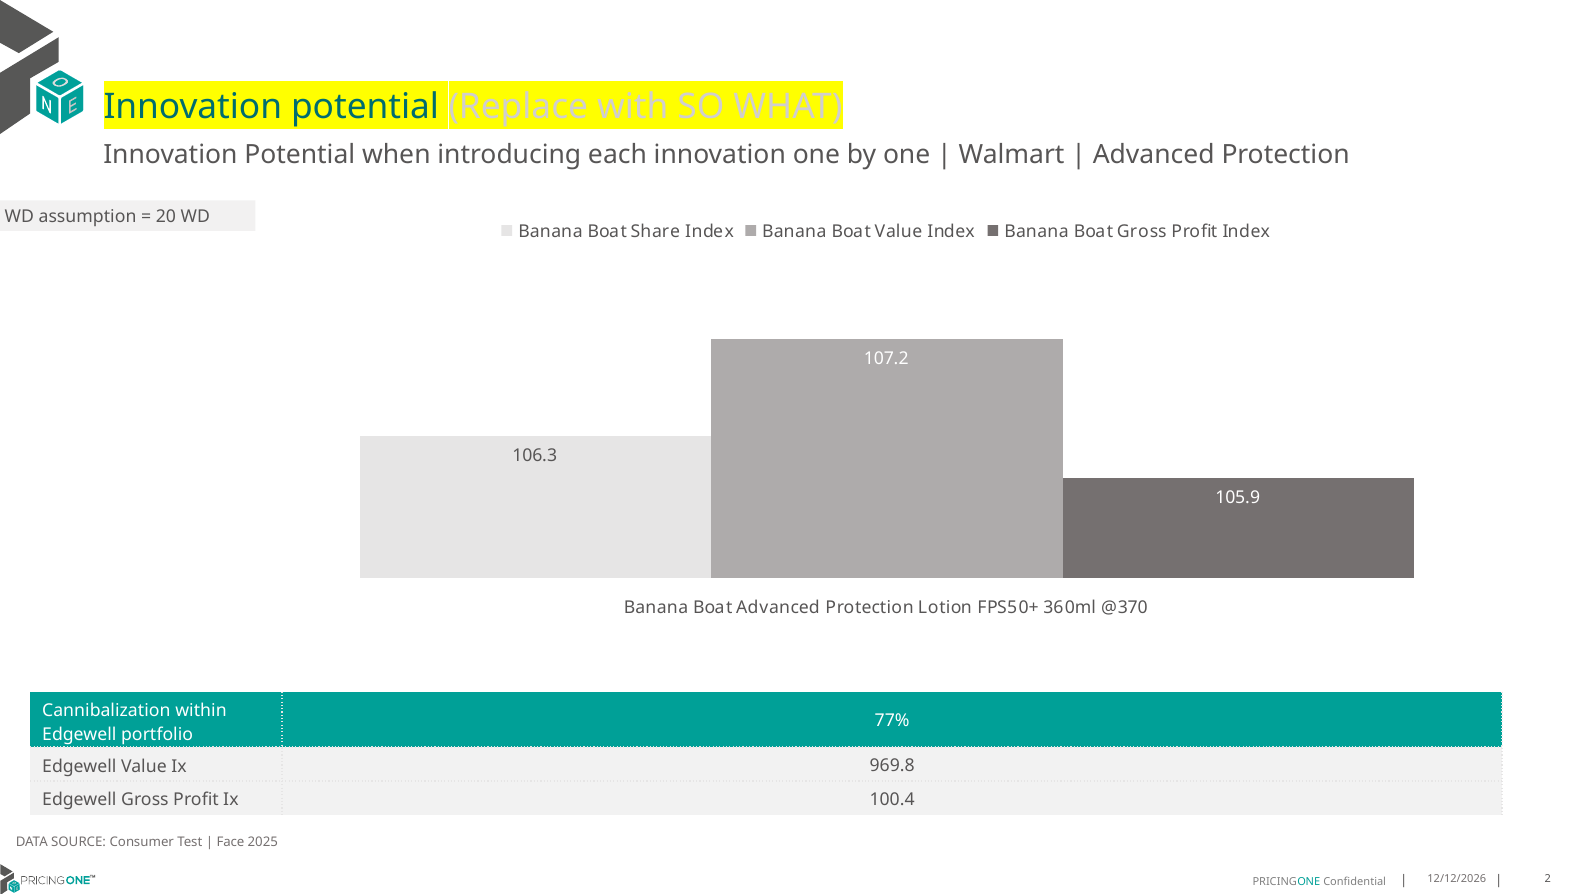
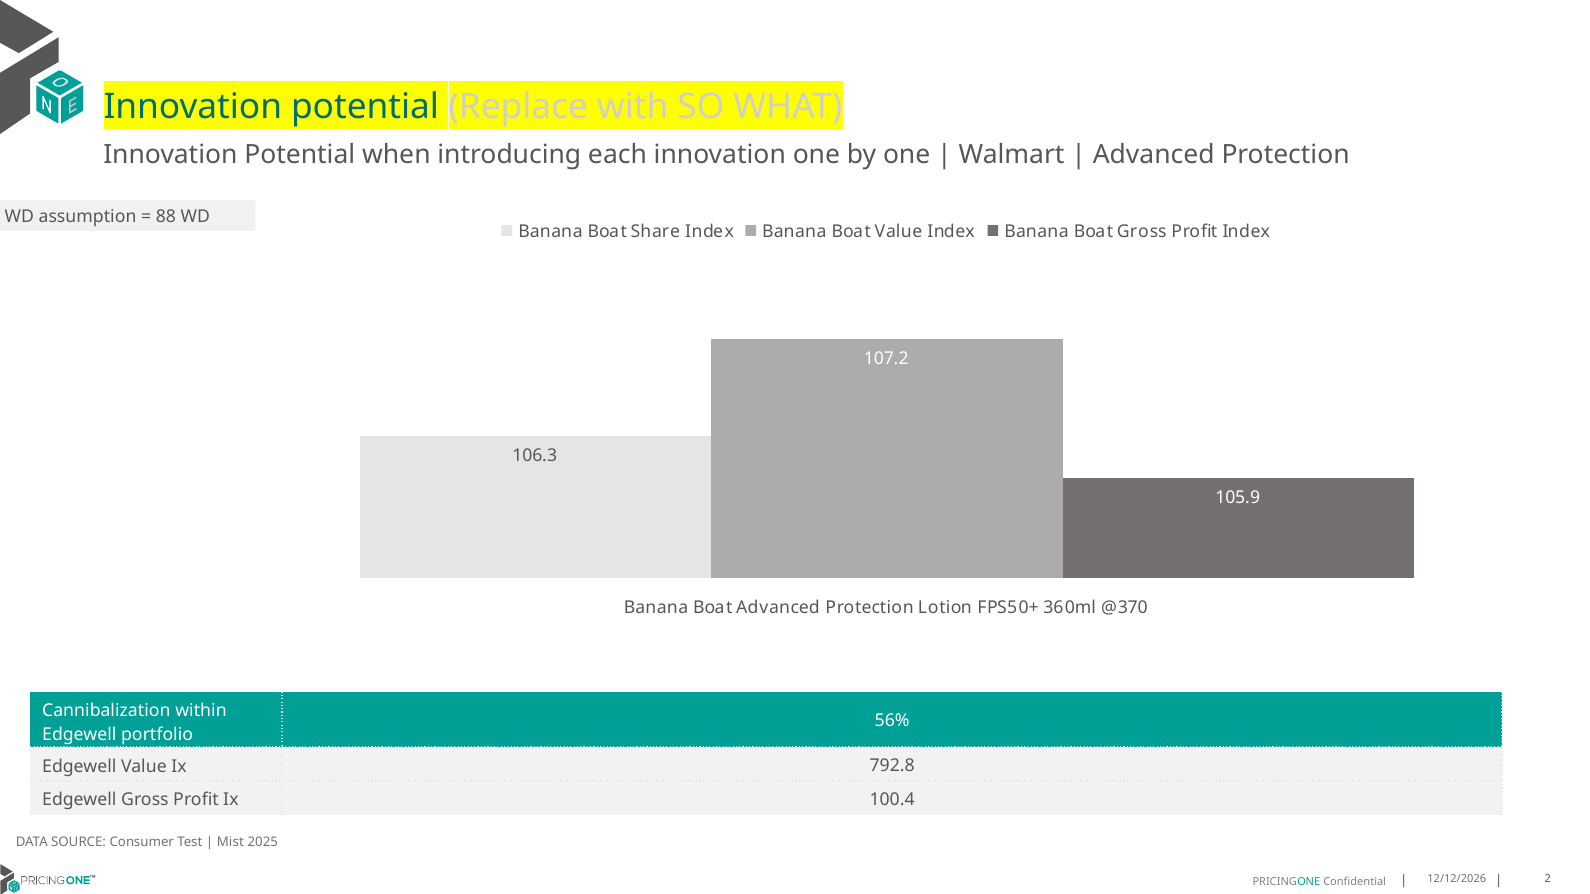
20: 20 -> 88 (166, 217)
77%: 77% -> 56% (892, 721)
969.8: 969.8 -> 792.8 (892, 766)
Face: Face -> Mist (230, 842)
